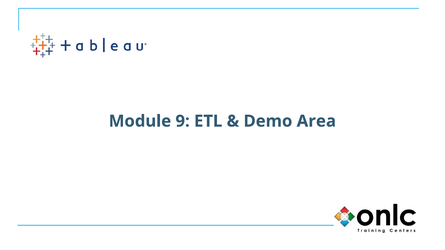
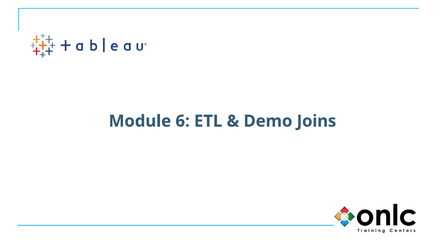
9: 9 -> 6 (183, 121)
Area: Area -> Joins (316, 121)
